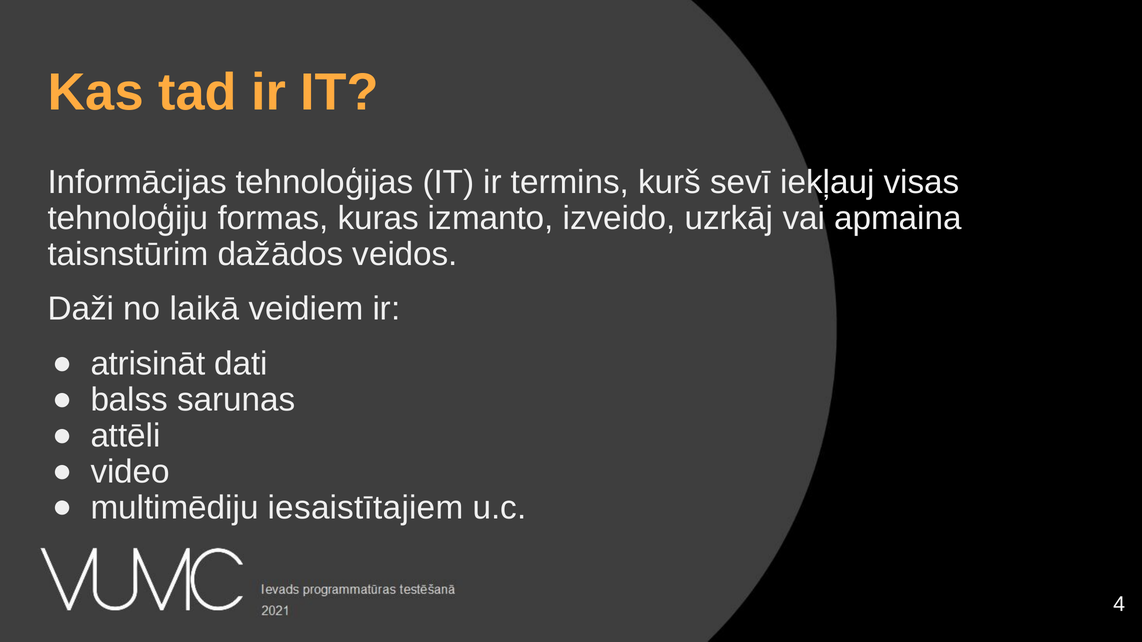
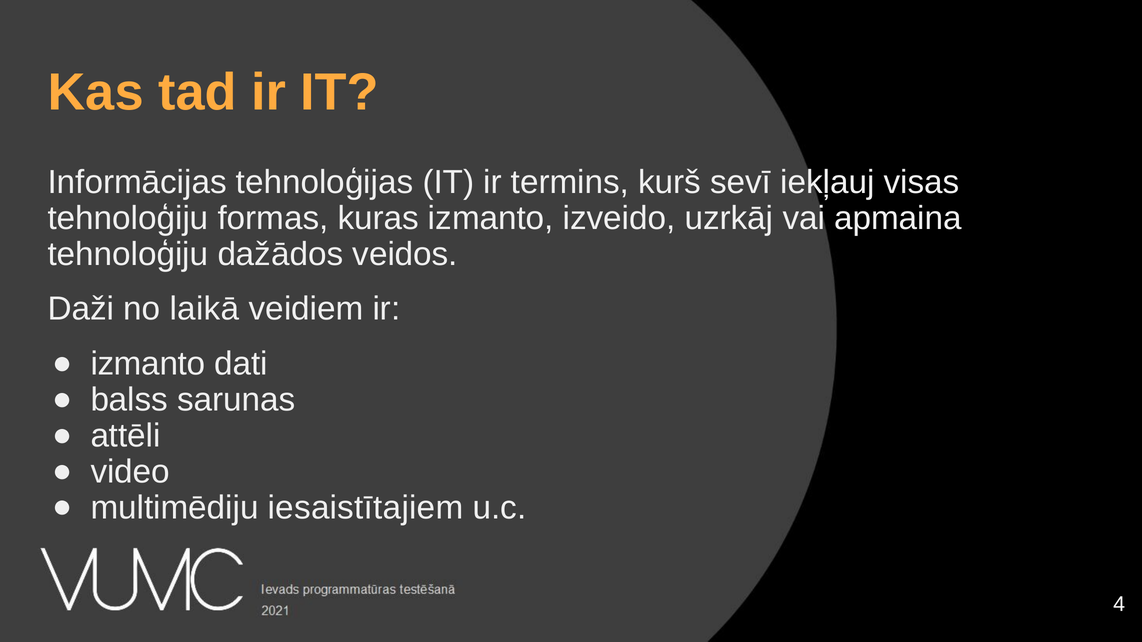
taisnstūrim: taisnstūrim -> tehnoloģiju (128, 254)
atrisināt: atrisināt -> izmanto (148, 364)
